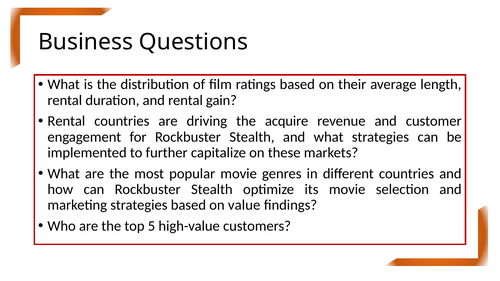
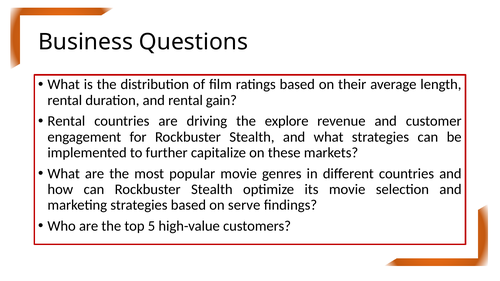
acquire: acquire -> explore (287, 121)
value: value -> serve (244, 205)
